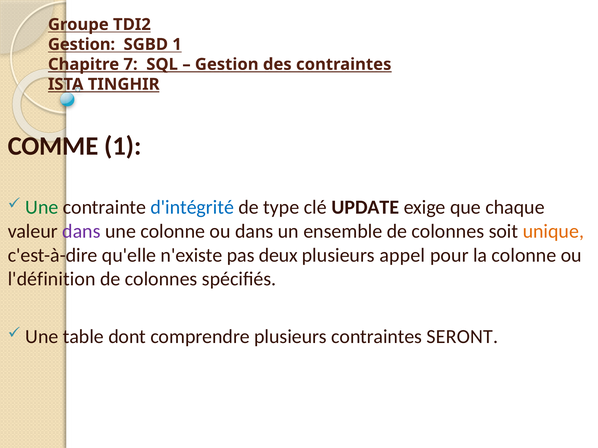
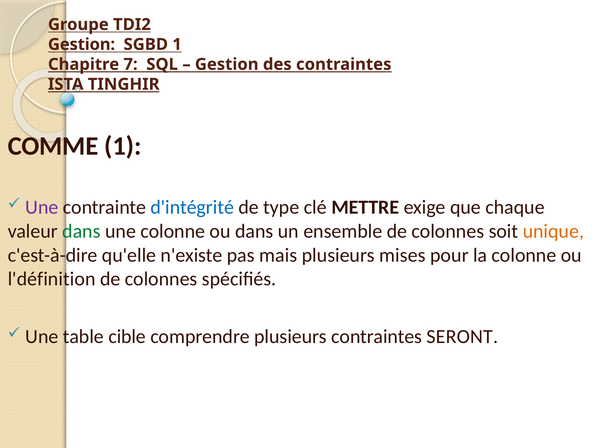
Une colour: green -> purple (42, 208)
UPDATE: UPDATE -> METTRE (365, 208)
dans colour: purple -> green (81, 231)
deux: deux -> mais (278, 255)
appel: appel -> mises (402, 255)
dont: dont -> cible (127, 337)
